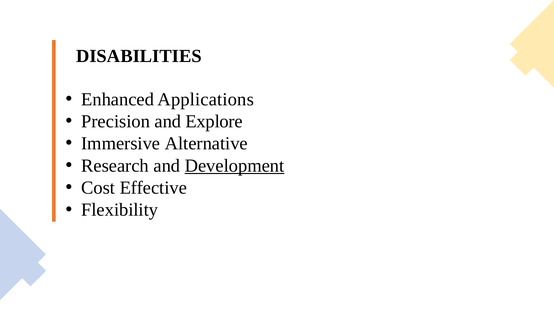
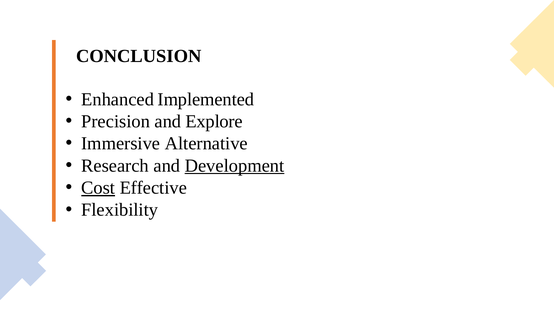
DISABILITIES: DISABILITIES -> CONCLUSION (139, 56)
Applications: Applications -> Implemented (206, 99)
Cost underline: none -> present (98, 188)
